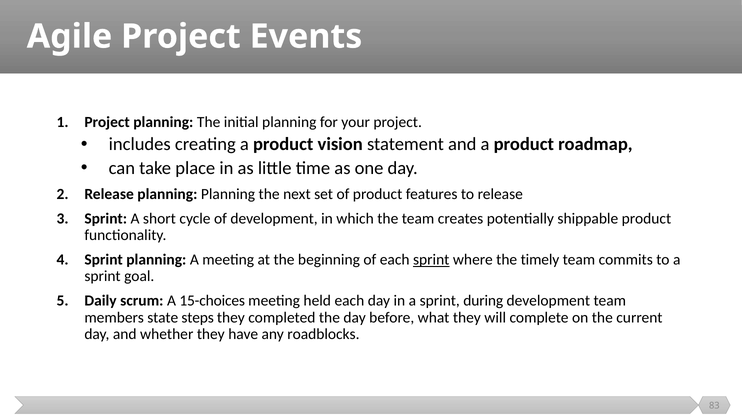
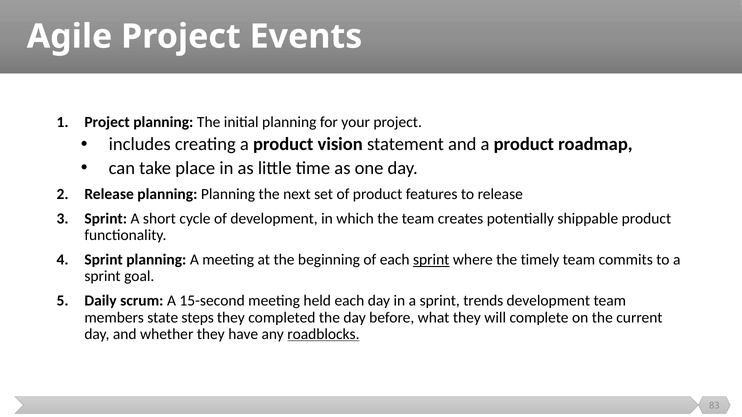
15-choices: 15-choices -> 15-second (212, 301)
during: during -> trends (483, 301)
roadblocks underline: none -> present (323, 334)
